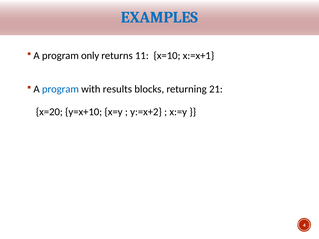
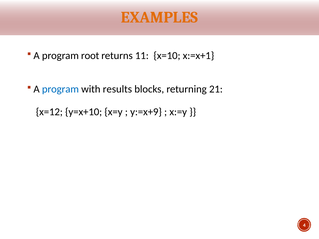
EXAMPLES colour: blue -> orange (159, 17)
only: only -> root (90, 56)
x=20: x=20 -> x=12 (49, 112)
y:=x+2: y:=x+2 -> y:=x+9 (146, 112)
